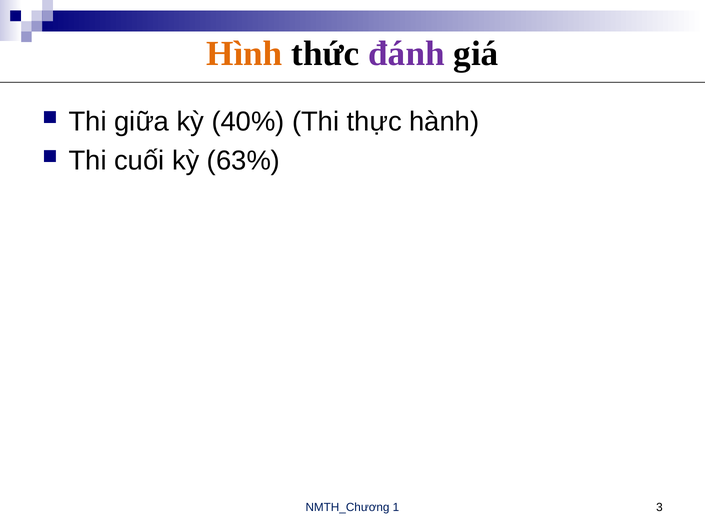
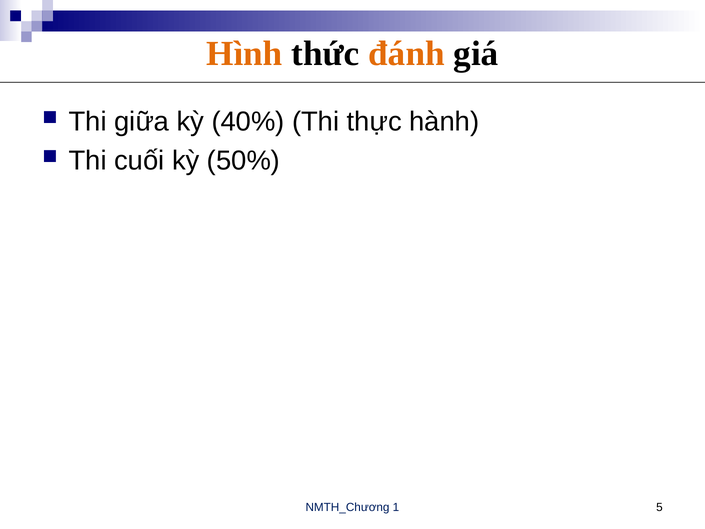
đánh colour: purple -> orange (407, 54)
63%: 63% -> 50% (244, 161)
3: 3 -> 5 (659, 507)
